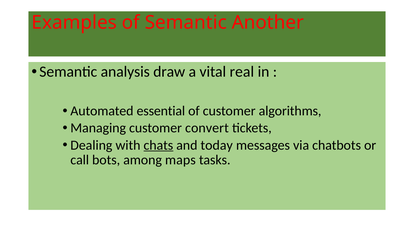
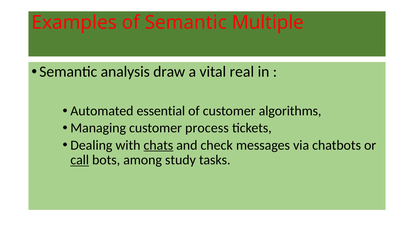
Another: Another -> Multiple (268, 22)
convert: convert -> process (207, 128)
today: today -> check (217, 145)
call underline: none -> present (80, 160)
maps: maps -> study (180, 160)
